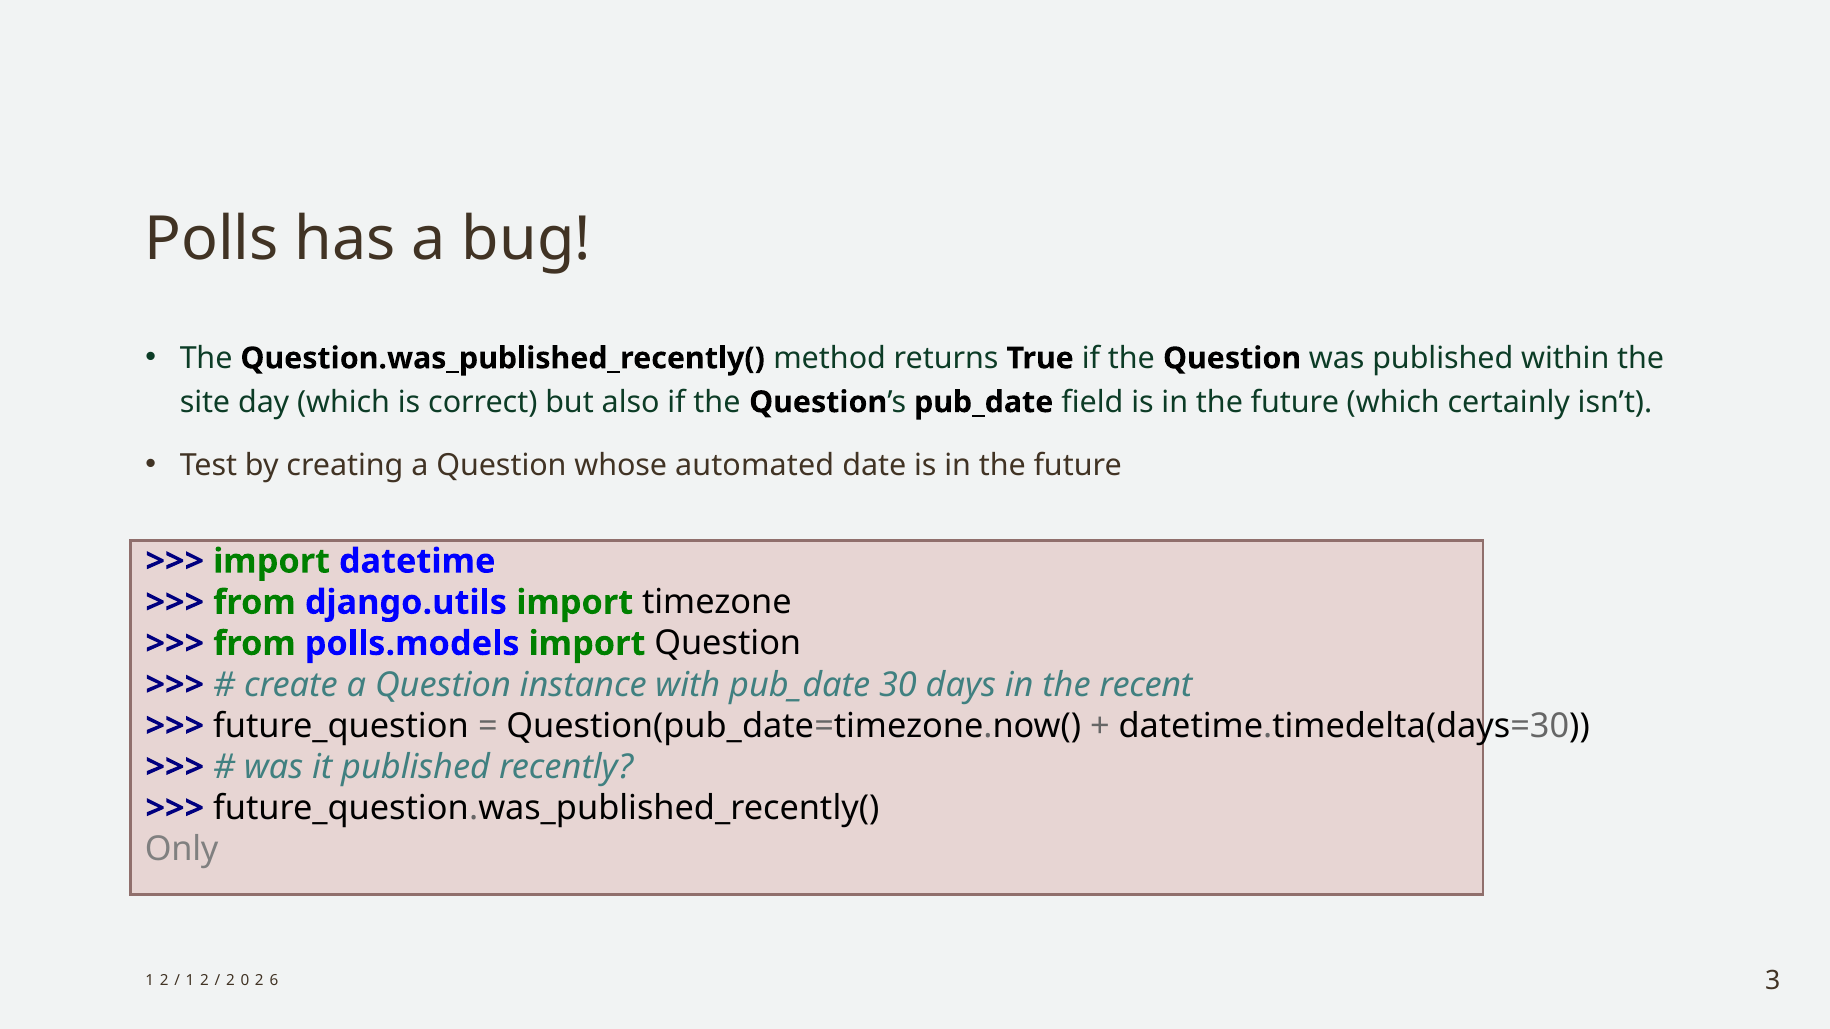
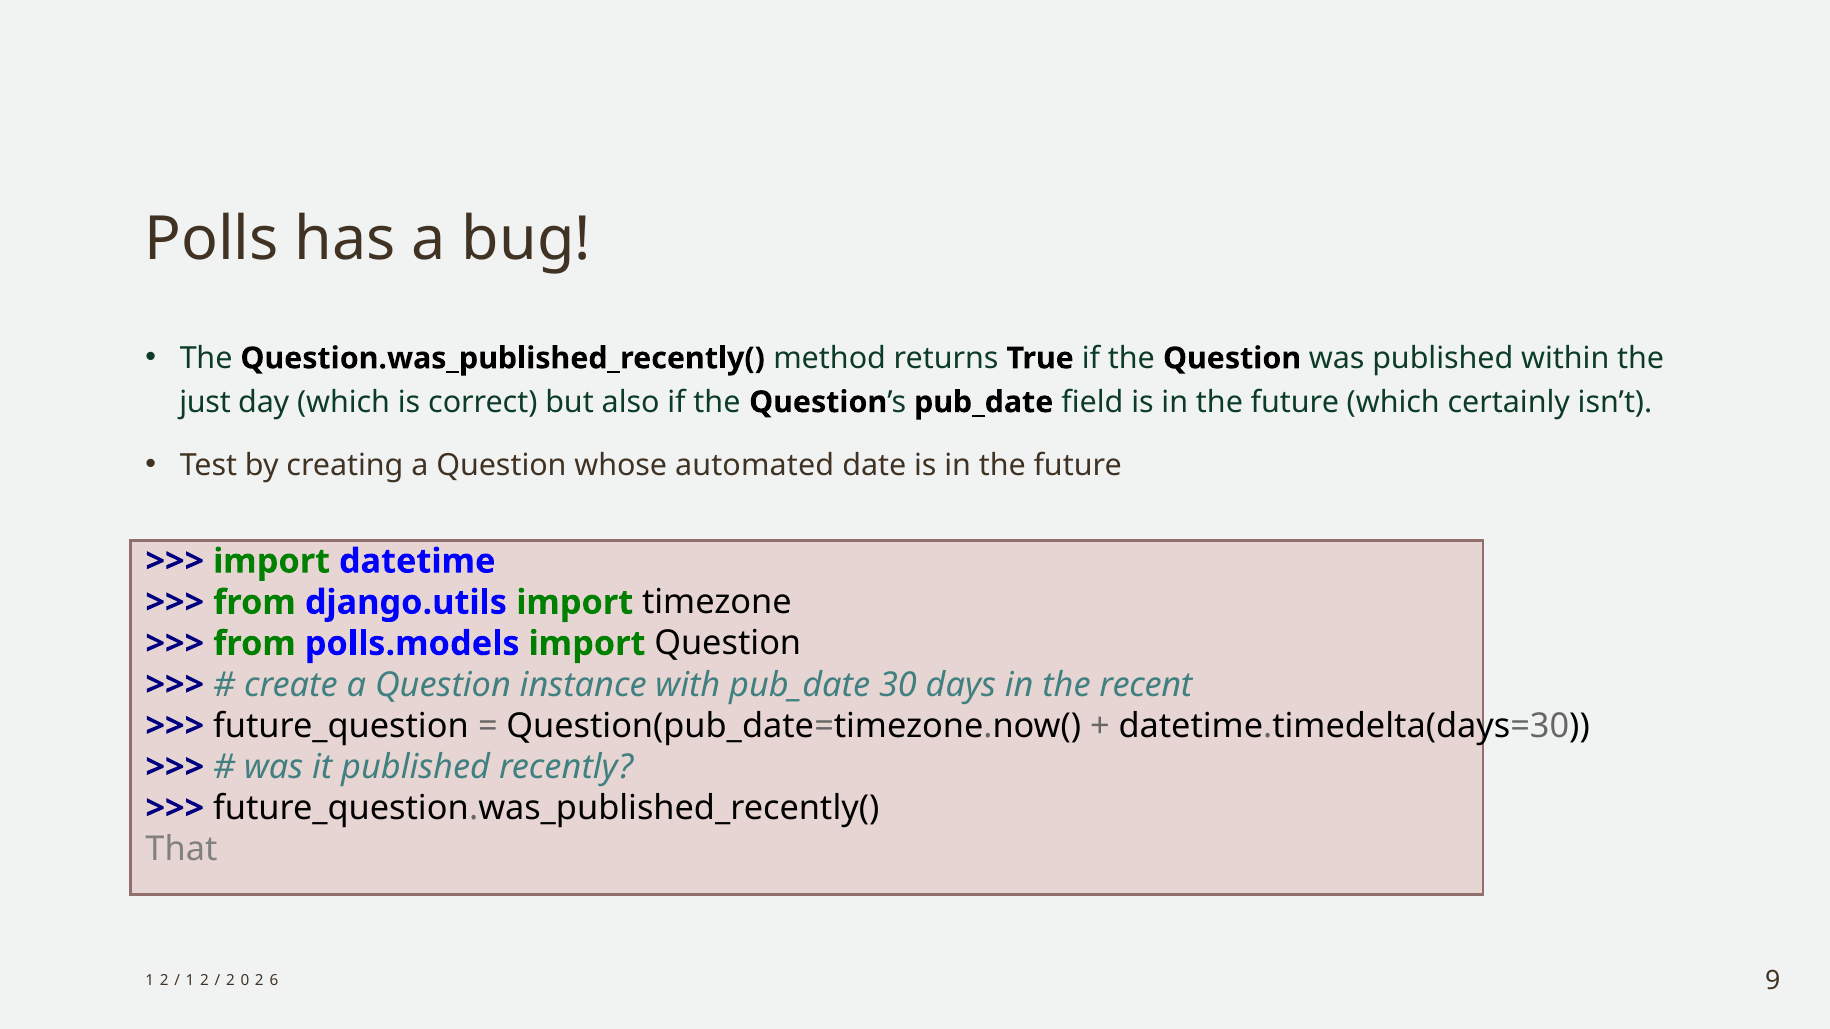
site: site -> just (205, 402)
Only: Only -> That (181, 850)
3: 3 -> 9 (1773, 981)
